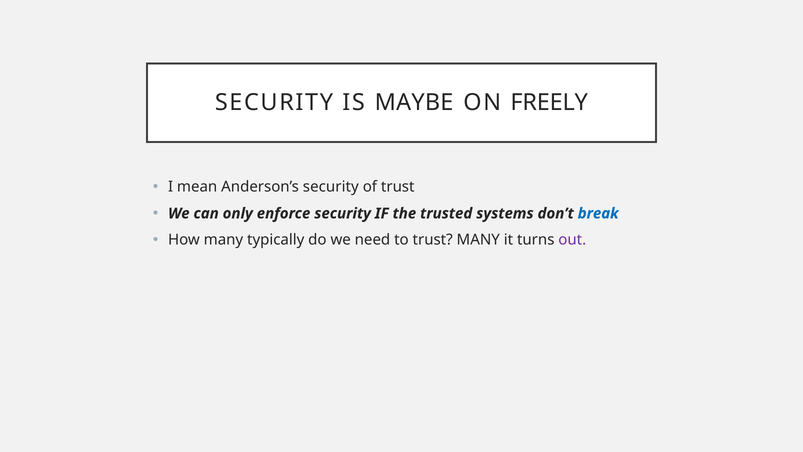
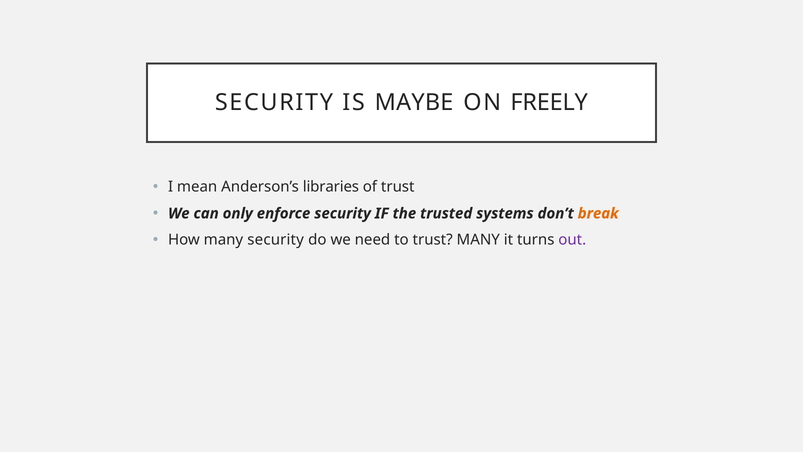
Anderson’s security: security -> libraries (331, 187)
break colour: blue -> orange (598, 213)
many typically: typically -> security (276, 240)
